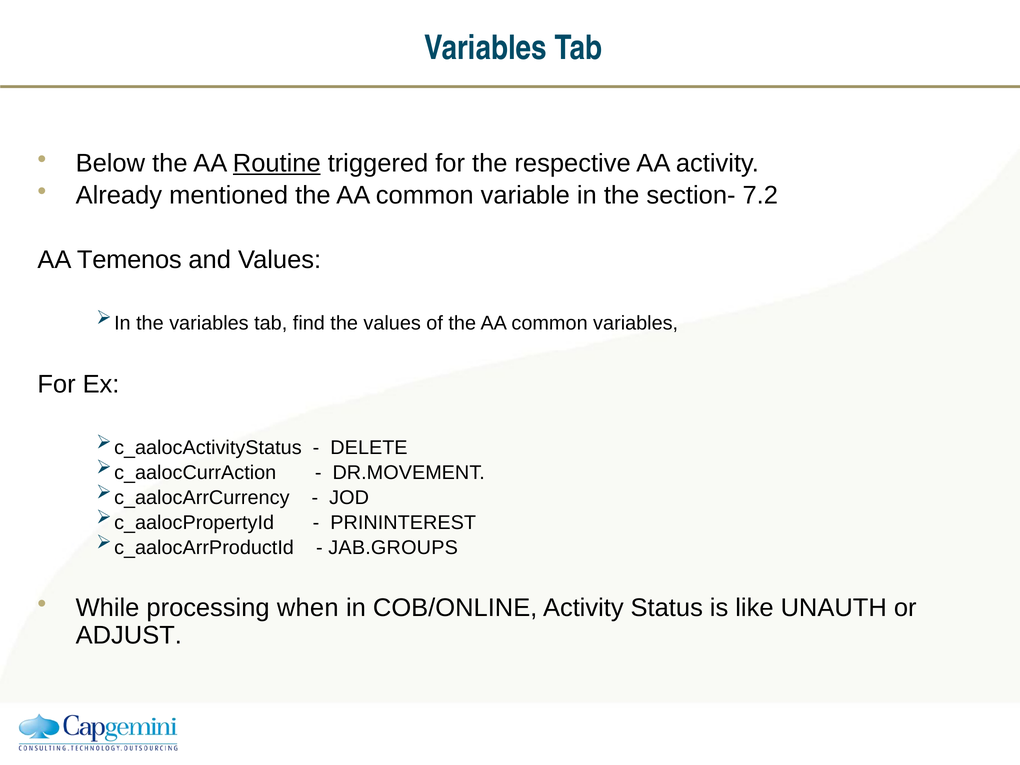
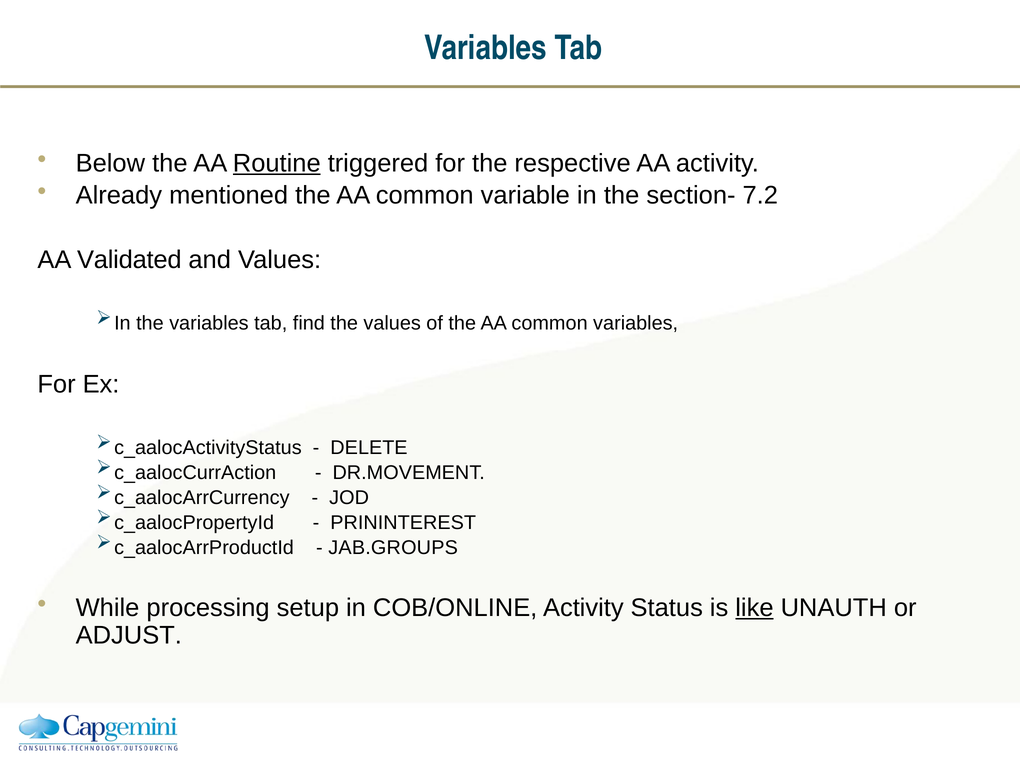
Temenos: Temenos -> Validated (129, 260)
when: when -> setup (308, 608)
like underline: none -> present (754, 608)
